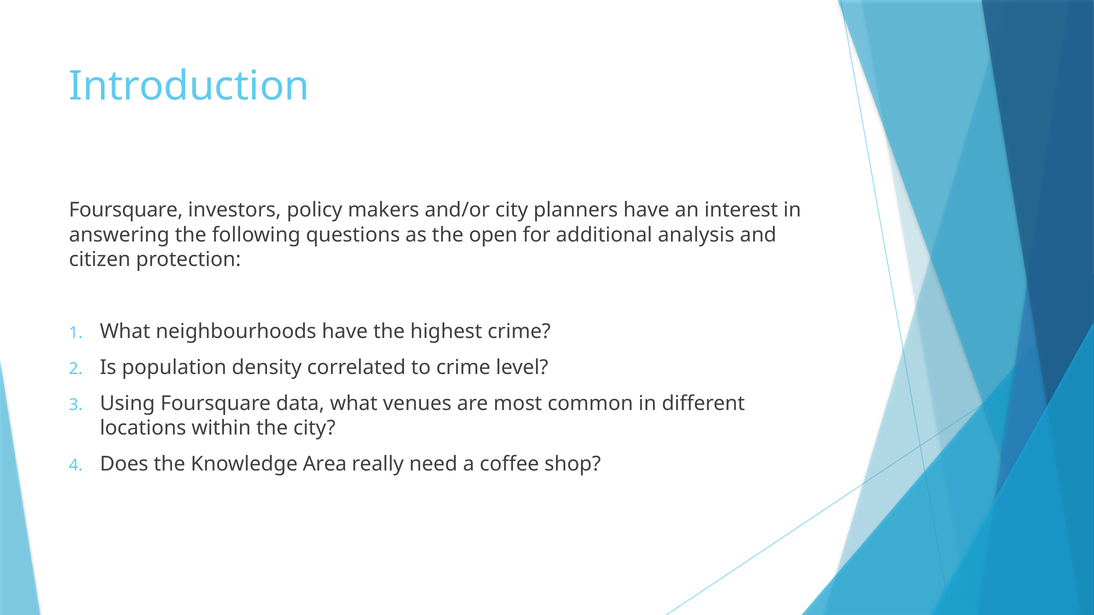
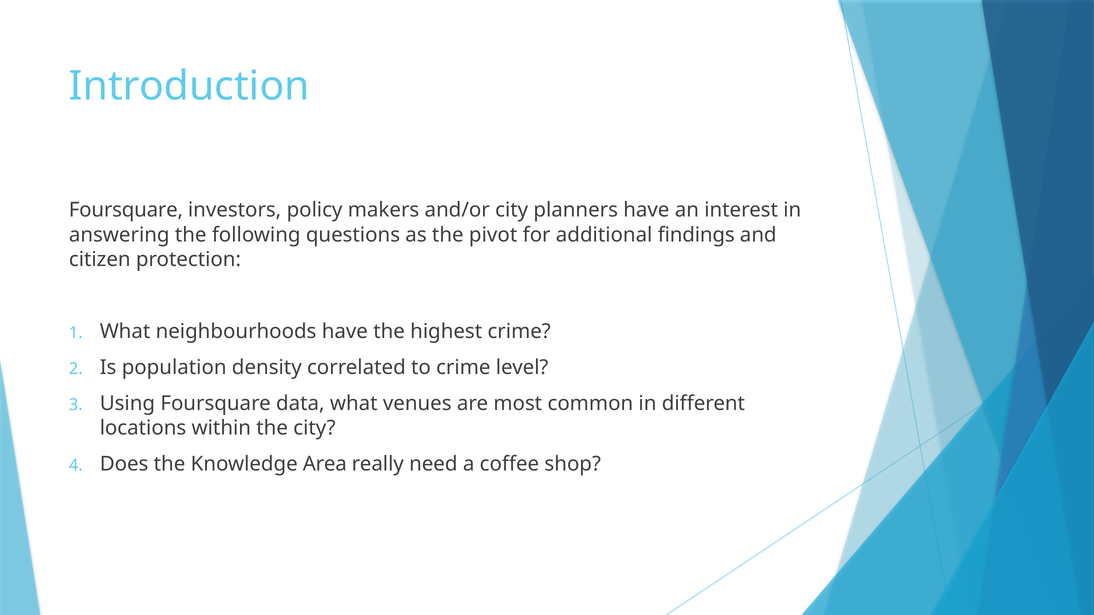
open: open -> pivot (493, 235)
analysis: analysis -> findings (696, 235)
